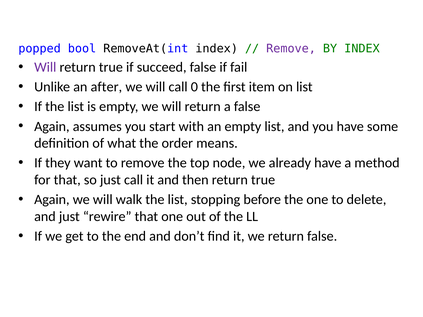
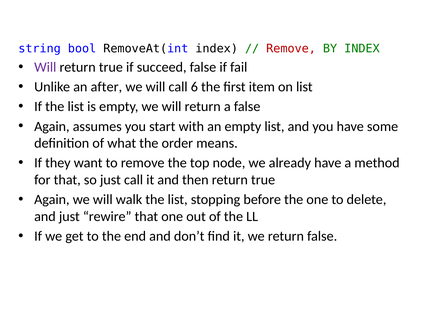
popped: popped -> string (40, 49)
Remove colour: purple -> red (291, 49)
0: 0 -> 6 (194, 87)
